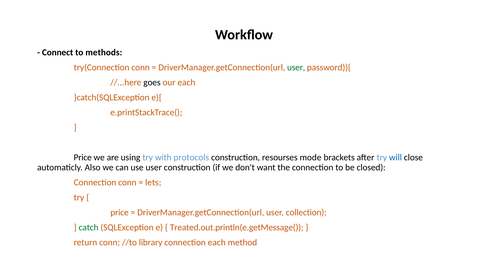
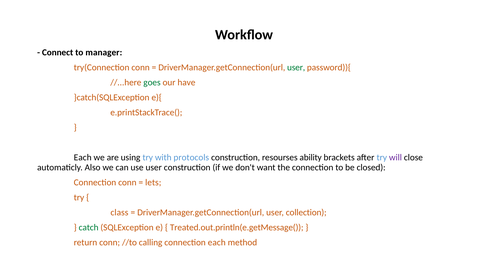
methods: methods -> manager (104, 52)
goes colour: black -> green (152, 82)
our each: each -> have (186, 82)
Price: Price -> Each (83, 157)
mode: mode -> ability (311, 157)
will colour: blue -> purple (395, 157)
price: price -> class (119, 212)
library: library -> calling (151, 242)
